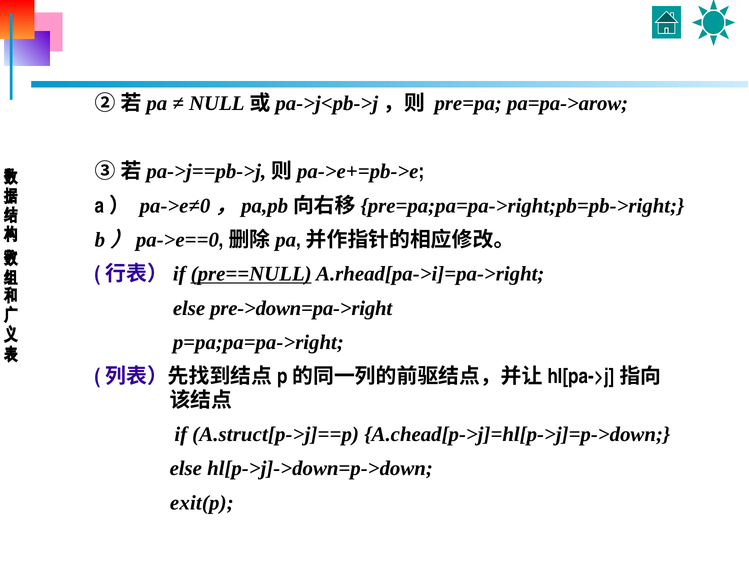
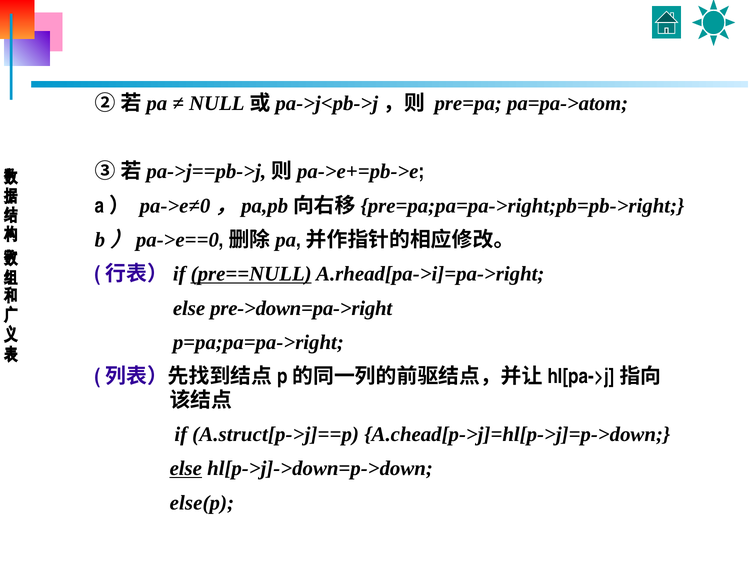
pa=pa->arow: pa=pa->arow -> pa=pa->atom (568, 103)
else underline: none -> present (186, 468)
exit(p: exit(p -> else(p (202, 503)
